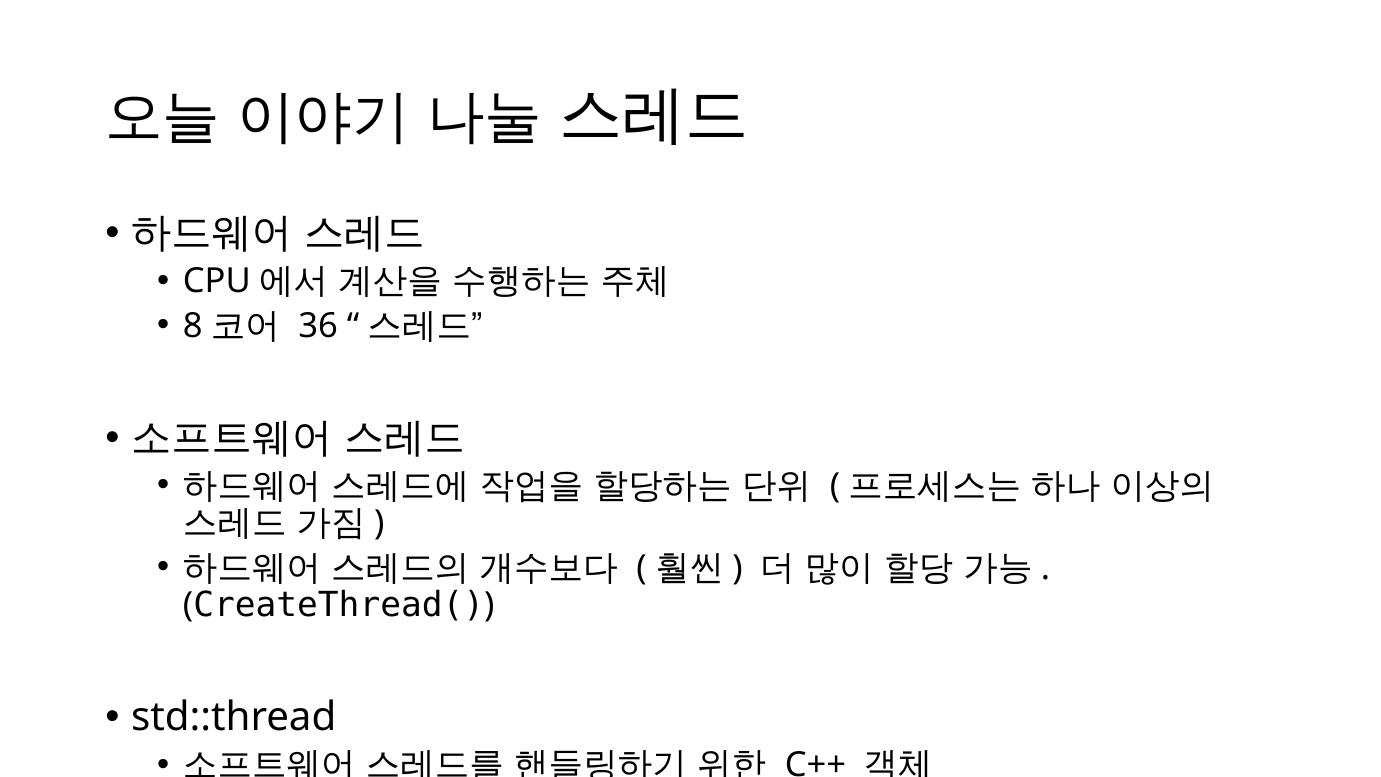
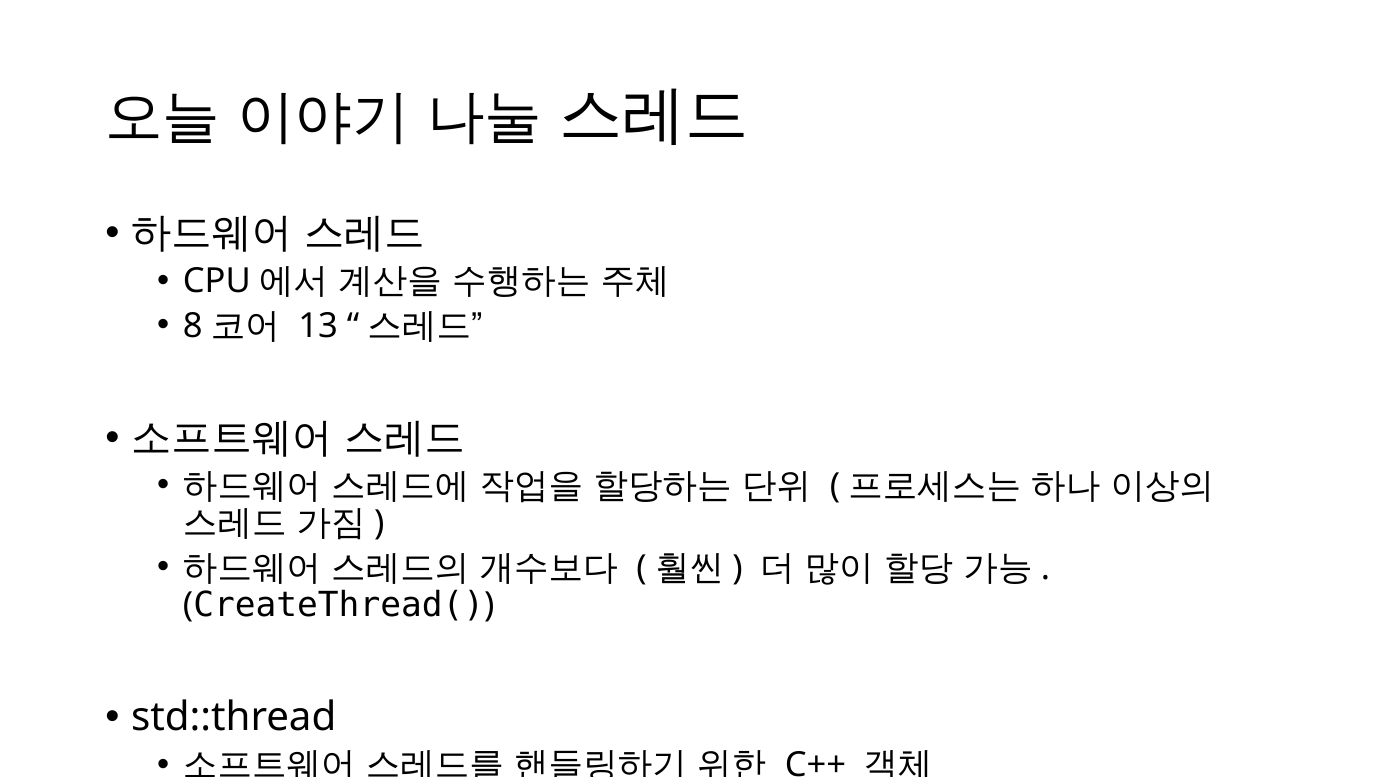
36: 36 -> 13 (318, 326)
